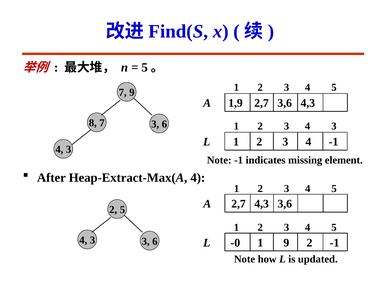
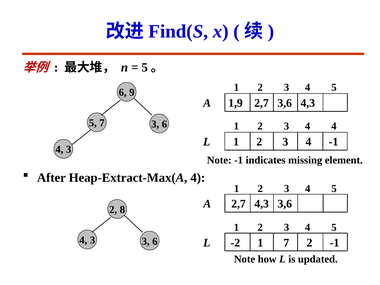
7: 7 -> 6 (123, 92)
8: 8 -> 5 (93, 123)
3 4 3: 3 -> 4 (334, 126)
2 5: 5 -> 8 (122, 210)
-0: -0 -> -2 (235, 243)
1 9: 9 -> 7 (286, 243)
